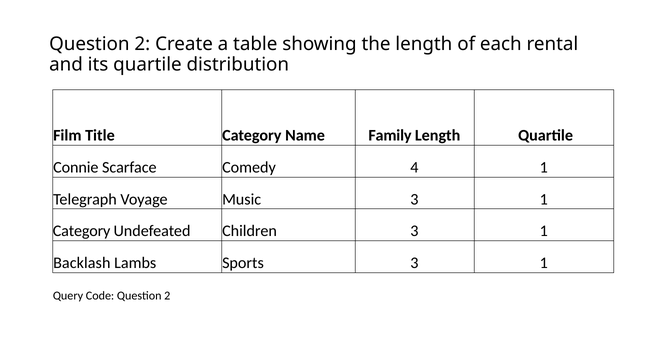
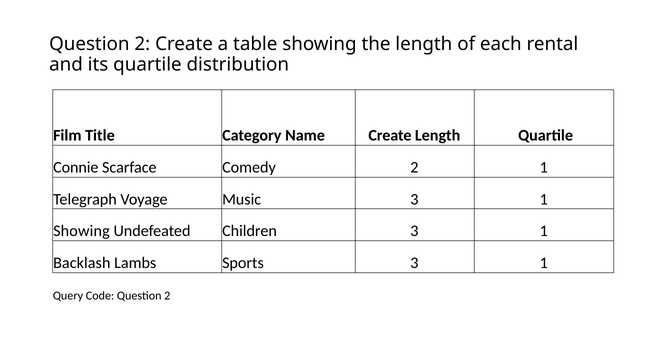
Name Family: Family -> Create (390, 135)
Comedy 4: 4 -> 2 (414, 167)
Category: Category -> Showing (81, 231)
